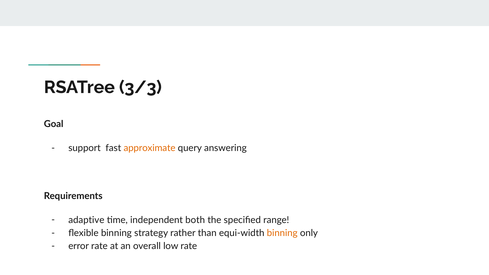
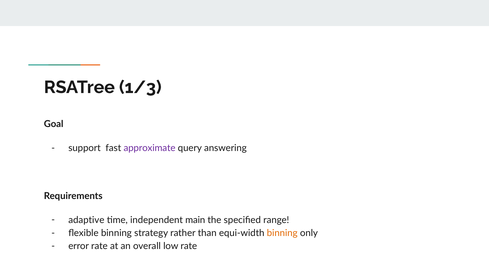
3/3: 3/3 -> 1/3 (140, 87)
approximate colour: orange -> purple (150, 148)
both: both -> main (195, 220)
